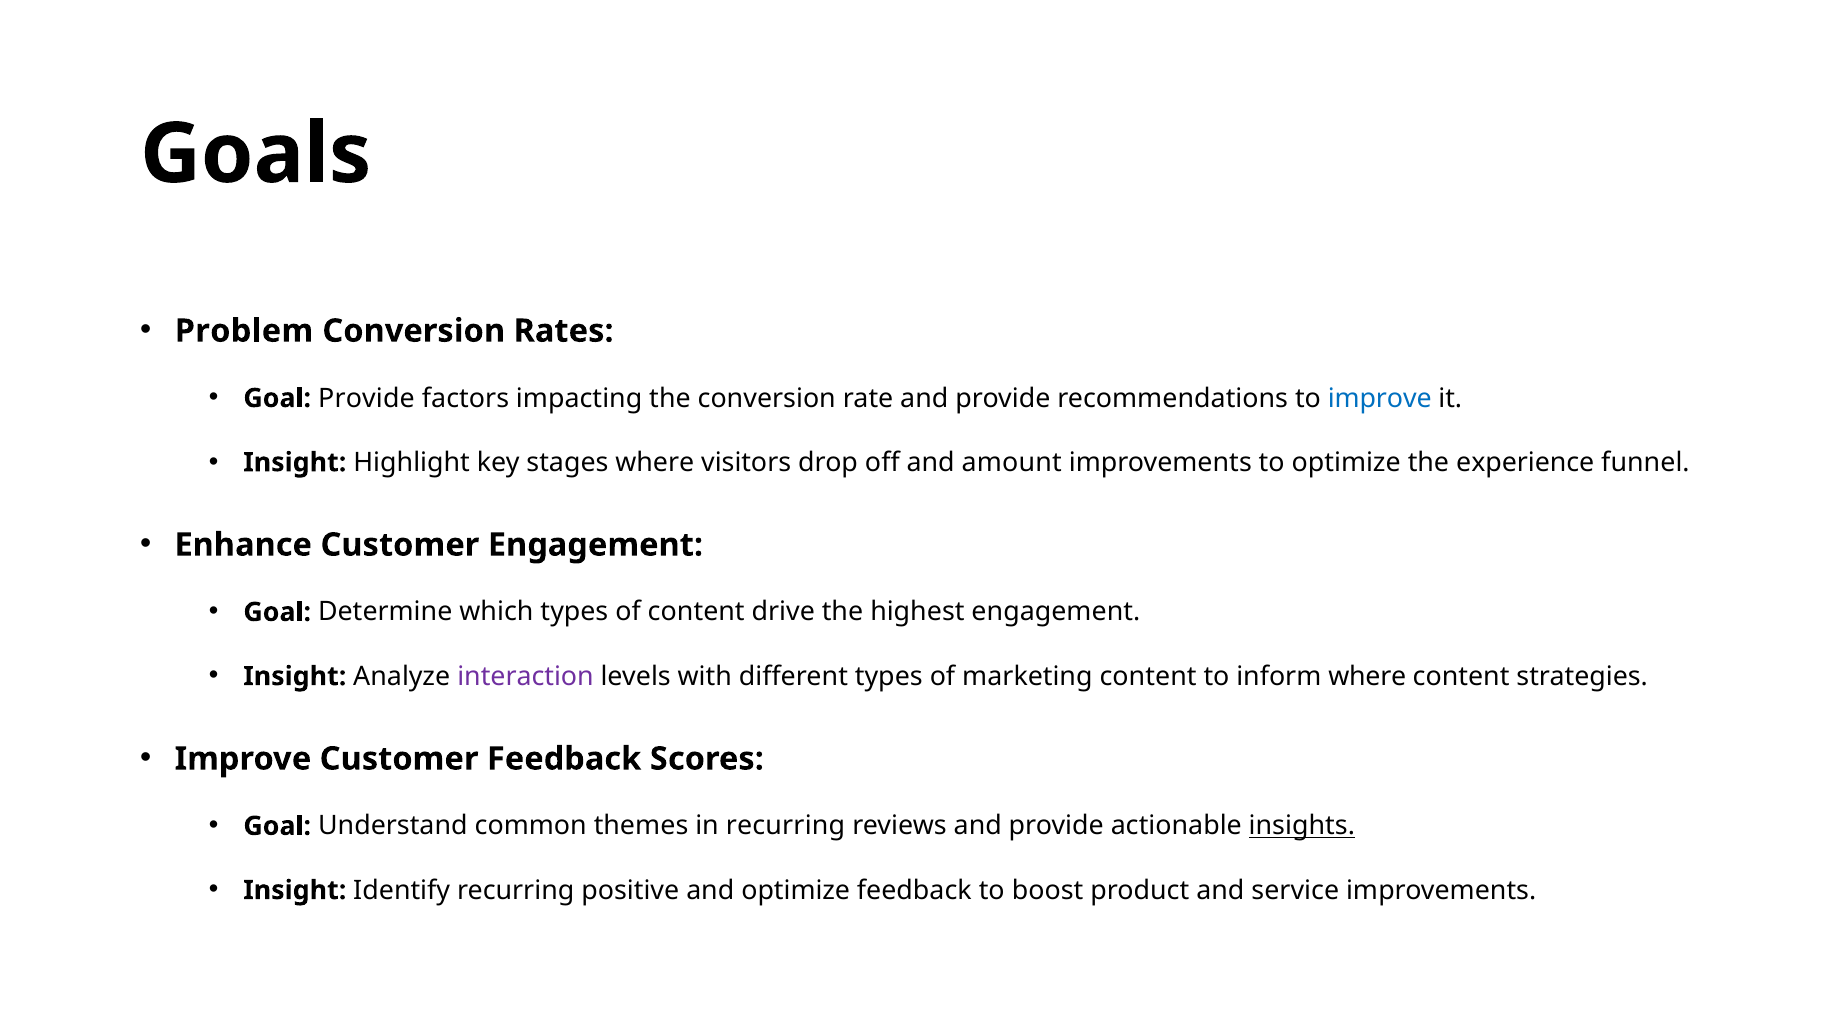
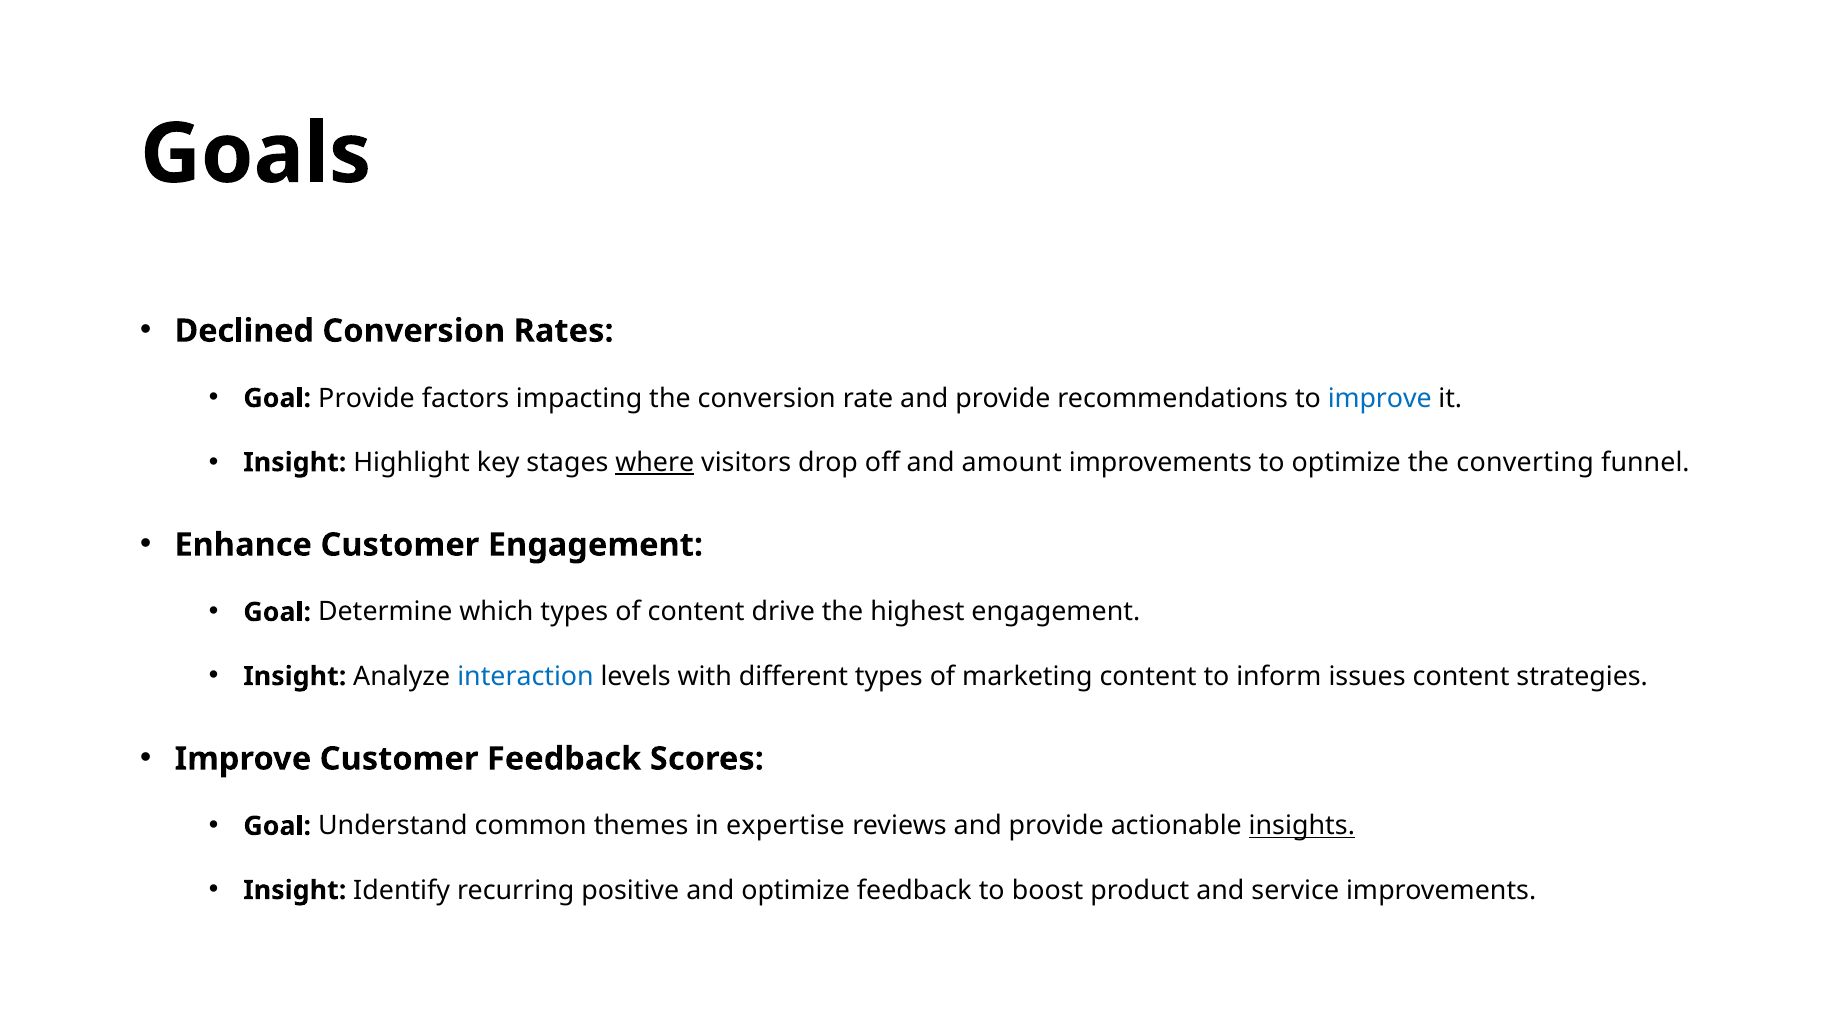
Problem: Problem -> Declined (244, 331)
where underline: none -> present (655, 463)
experience: experience -> converting (1525, 463)
interaction colour: purple -> blue (526, 677)
inform where: where -> issues (1367, 677)
in recurring: recurring -> expertise (785, 826)
